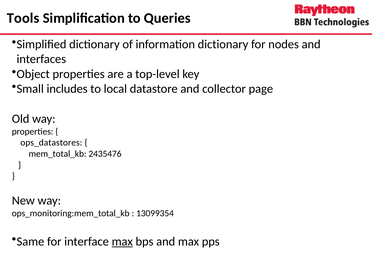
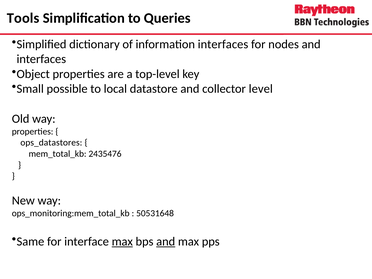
information dictionary: dictionary -> interfaces (223, 44)
includes: includes -> possible (67, 89)
page: page -> level (261, 89)
13099354: 13099354 -> 50531648 (155, 213)
and underline: none -> present (166, 241)
